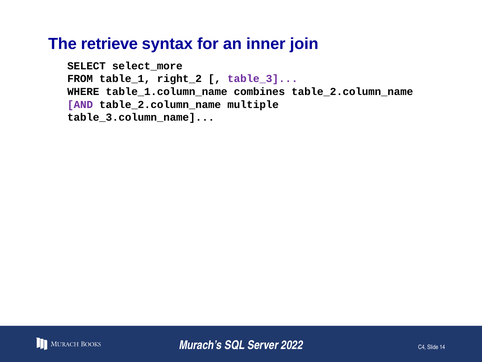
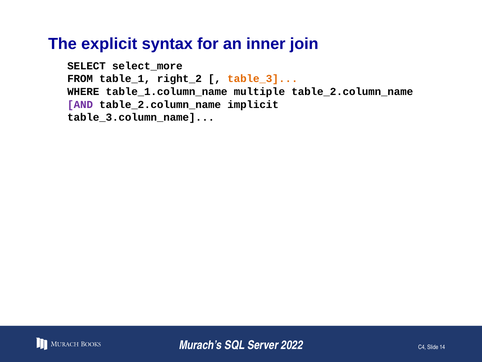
retrieve: retrieve -> explicit (109, 44)
table_3 colour: purple -> orange (263, 79)
combines: combines -> multiple (259, 92)
multiple: multiple -> implicit (253, 104)
